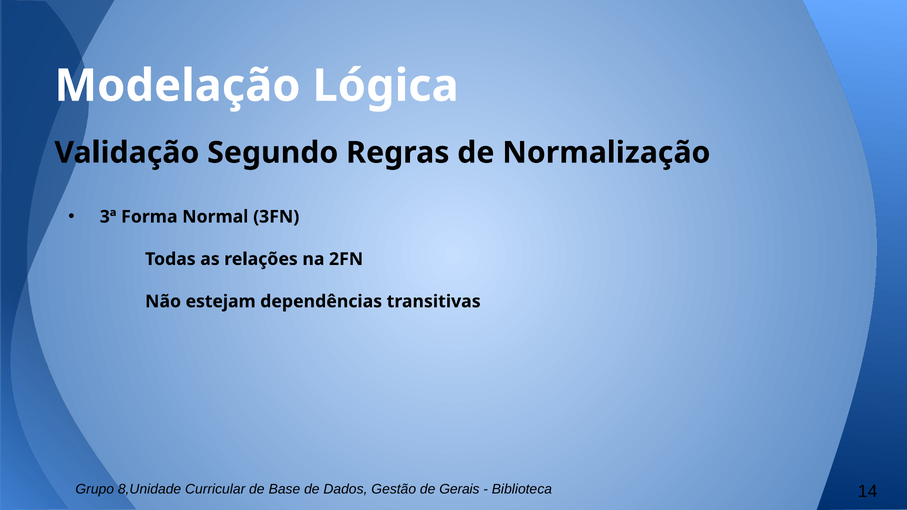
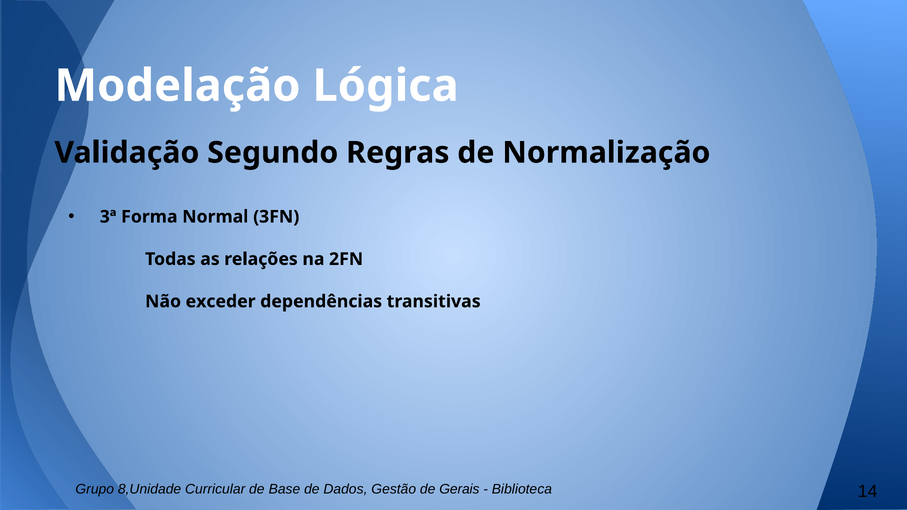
estejam: estejam -> exceder (221, 302)
